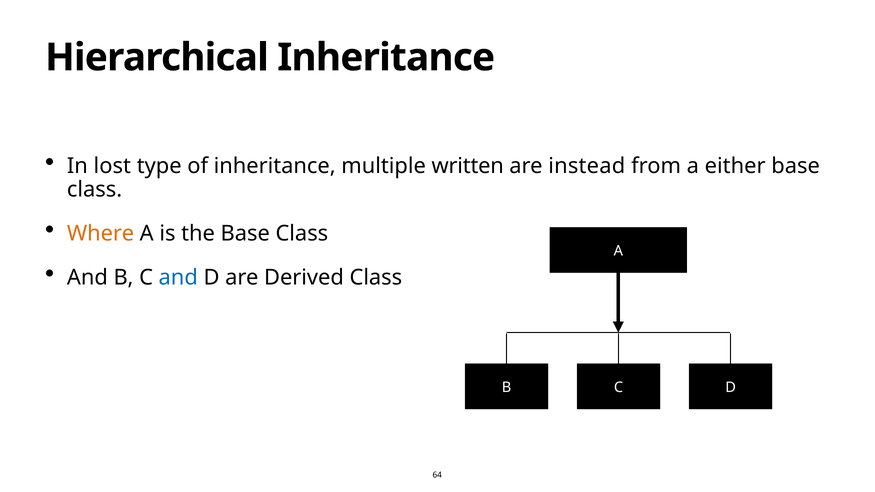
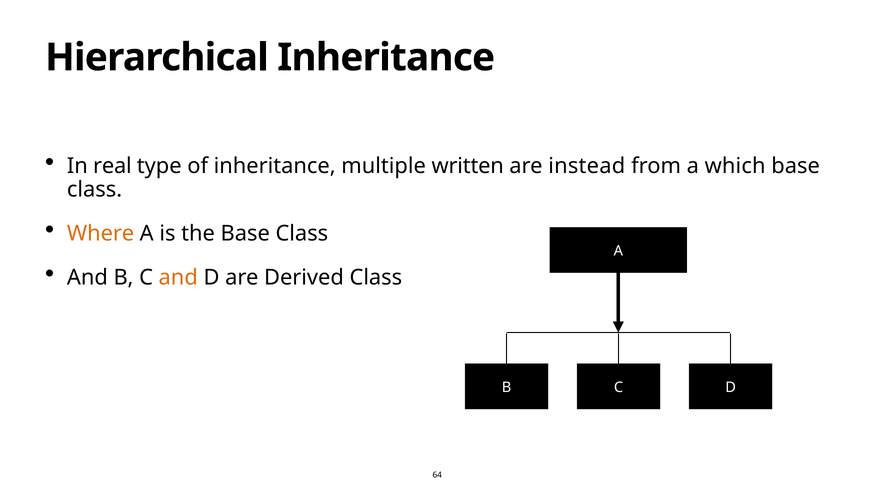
lost: lost -> real (112, 166)
either: either -> which (735, 166)
and colour: blue -> orange (178, 278)
